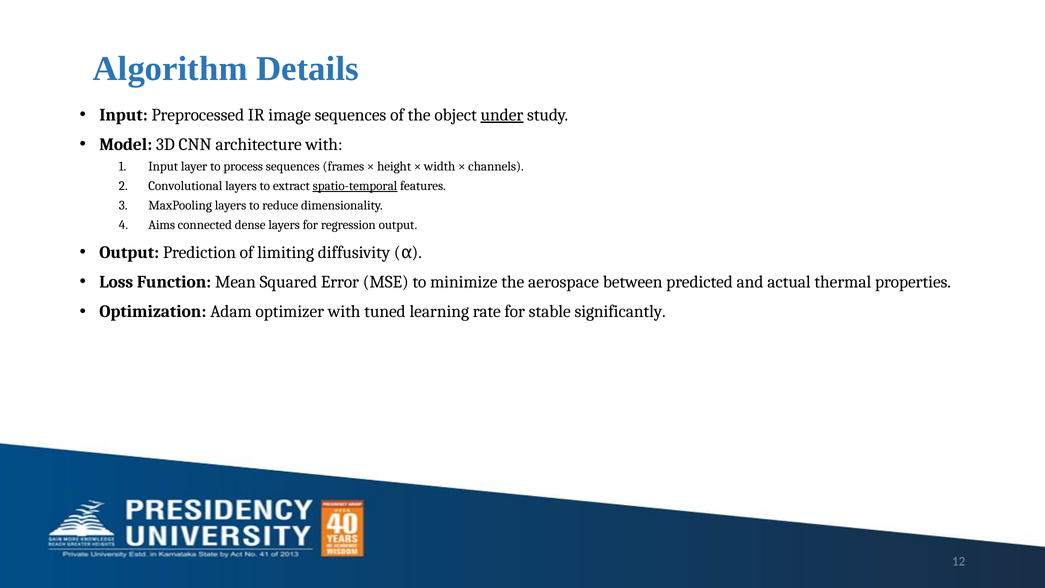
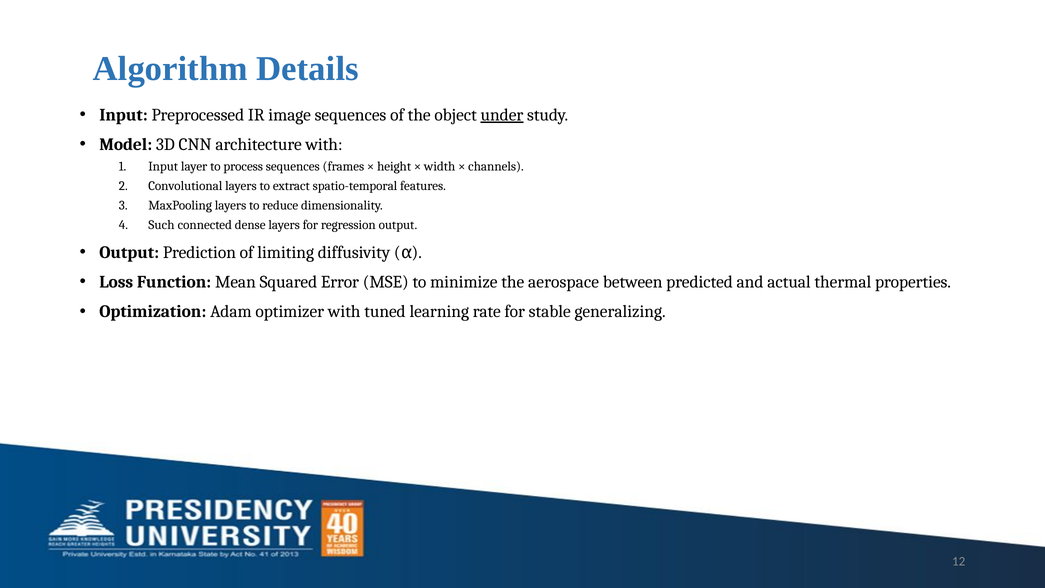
spatio-temporal underline: present -> none (355, 186)
Aims: Aims -> Such (162, 225)
significantly: significantly -> generalizing (620, 312)
